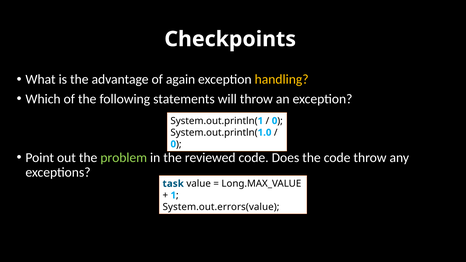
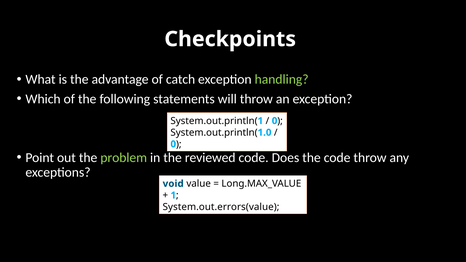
again: again -> catch (181, 80)
handling colour: yellow -> light green (282, 80)
task: task -> void (173, 184)
